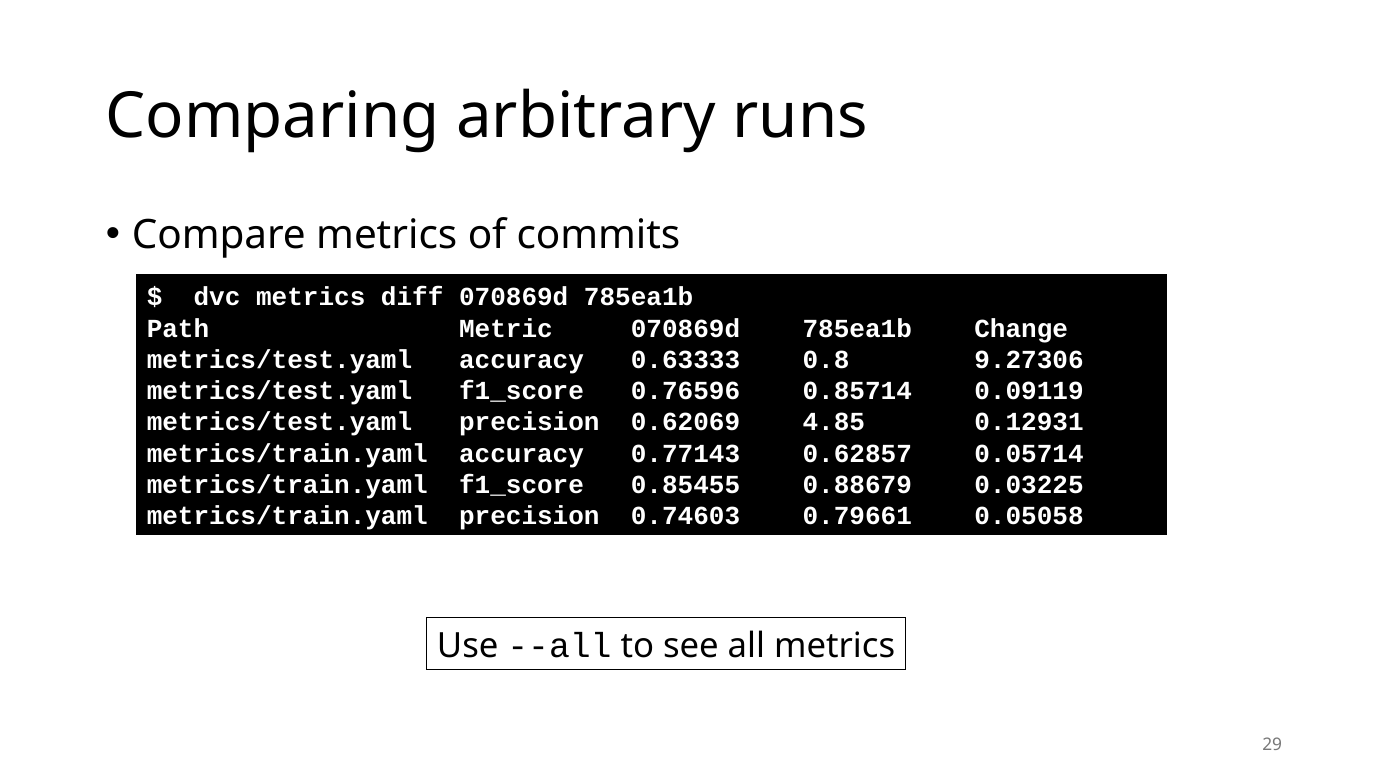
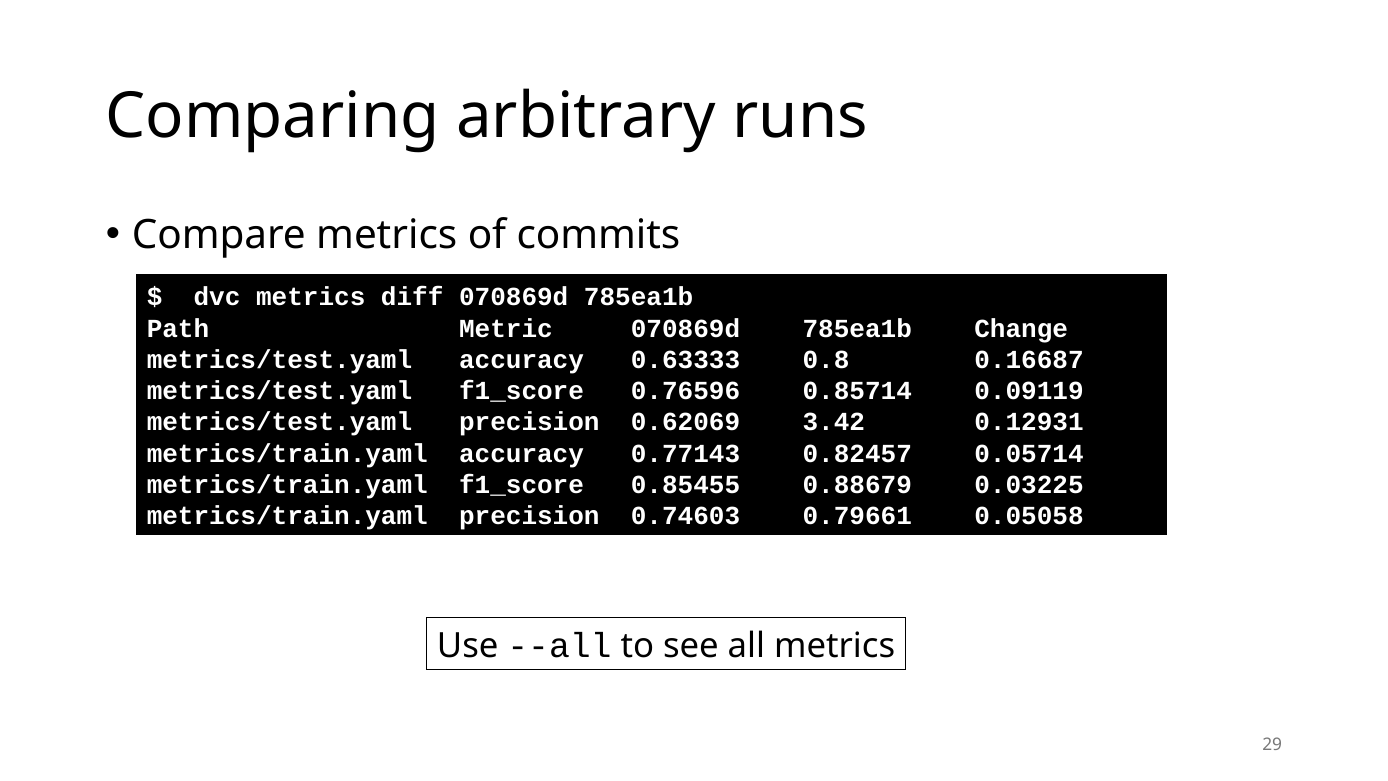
9.27306: 9.27306 -> 0.16687 (1029, 360)
4.85: 4.85 -> 3.42 (834, 422)
0.62857: 0.62857 -> 0.82457 (857, 453)
